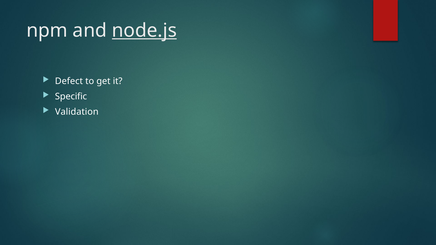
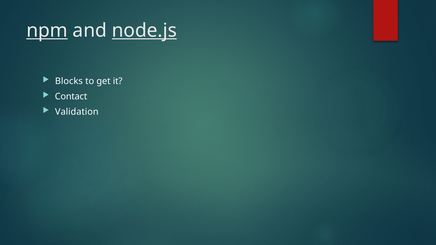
npm underline: none -> present (47, 31)
Defect: Defect -> Blocks (69, 81)
Specific: Specific -> Contact (71, 97)
